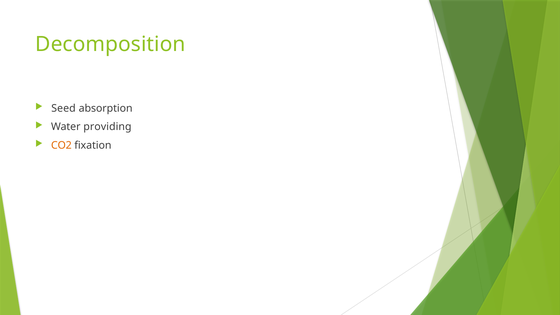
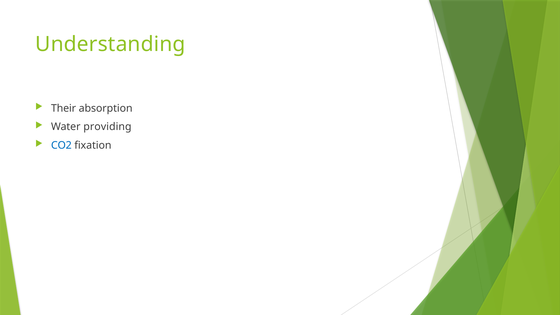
Decomposition: Decomposition -> Understanding (110, 44)
Seed: Seed -> Their (64, 108)
CO2 colour: orange -> blue (61, 145)
